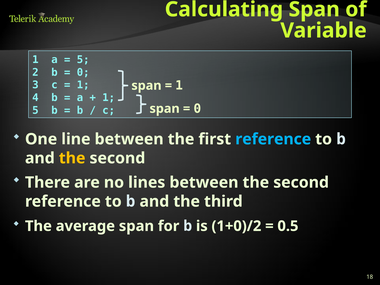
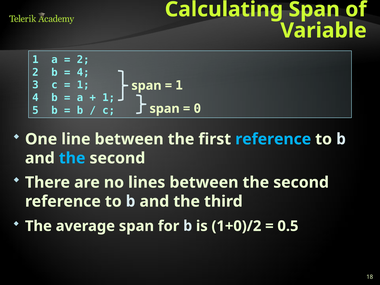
5: 5 -> 2 (83, 60)
0: 0 -> 4 (83, 72)
the colour: yellow -> light blue (72, 158)
